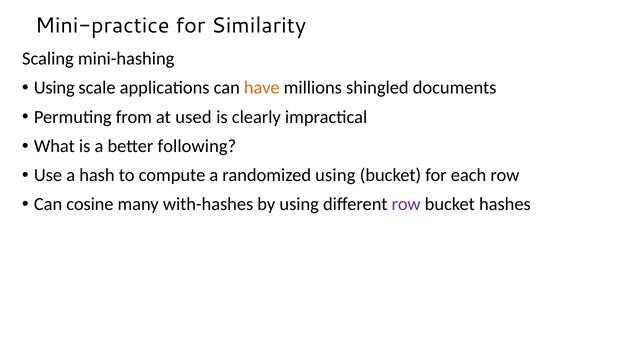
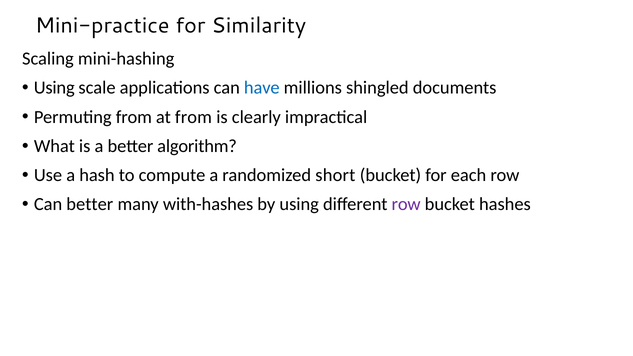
have colour: orange -> blue (262, 88)
at used: used -> from (193, 117)
following: following -> algorithm (197, 146)
randomized using: using -> short (335, 175)
Can cosine: cosine -> better (90, 204)
